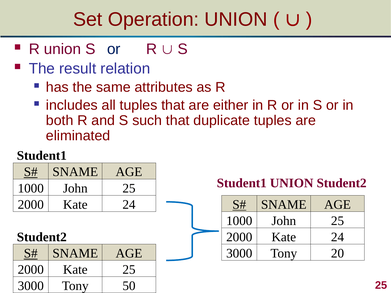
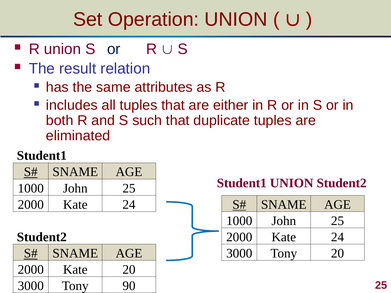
Kate 25: 25 -> 20 (129, 270)
50: 50 -> 90 (129, 286)
